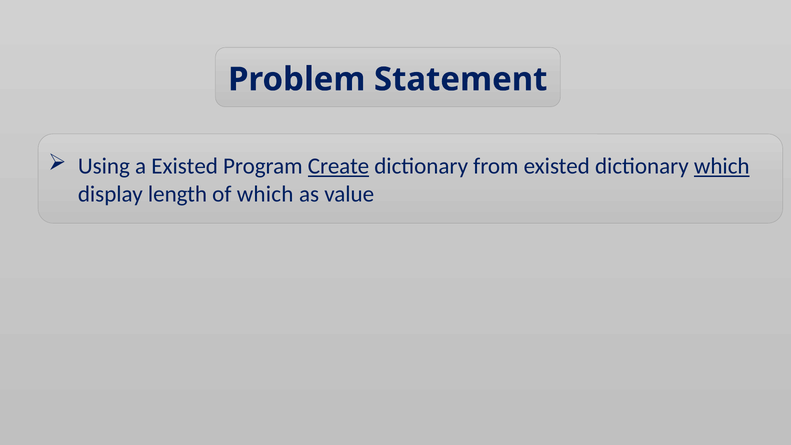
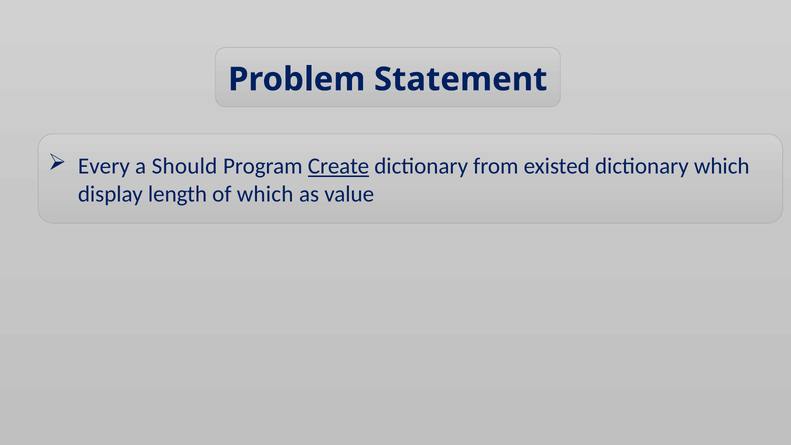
Using: Using -> Every (104, 166)
a Existed: Existed -> Should (185, 166)
which underline: present -> none (722, 166)
